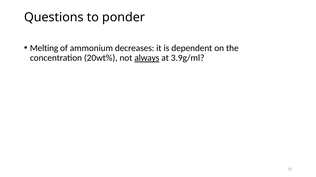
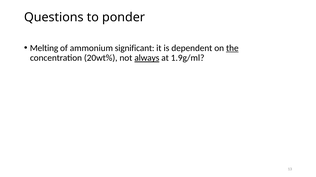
decreases: decreases -> significant (135, 48)
the underline: none -> present (232, 48)
3.9g/ml: 3.9g/ml -> 1.9g/ml (188, 58)
